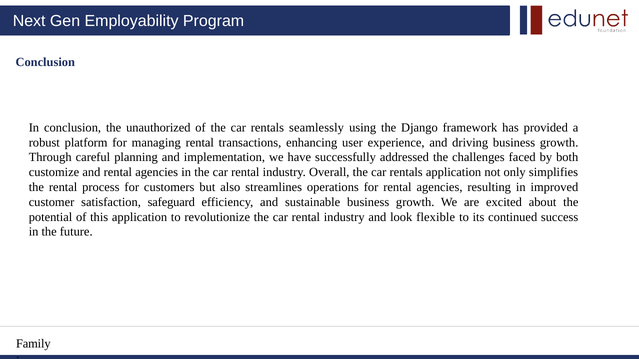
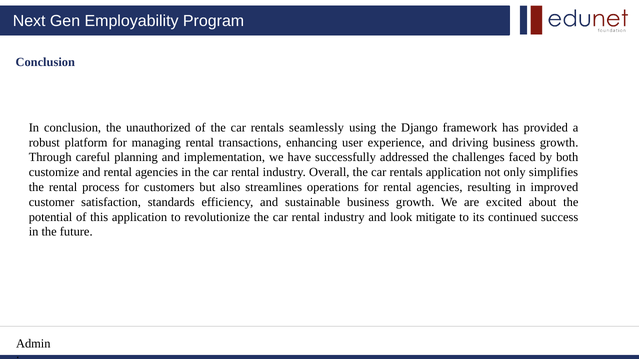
safeguard: safeguard -> standards (171, 202)
flexible: flexible -> mitigate (436, 217)
Family: Family -> Admin (33, 344)
